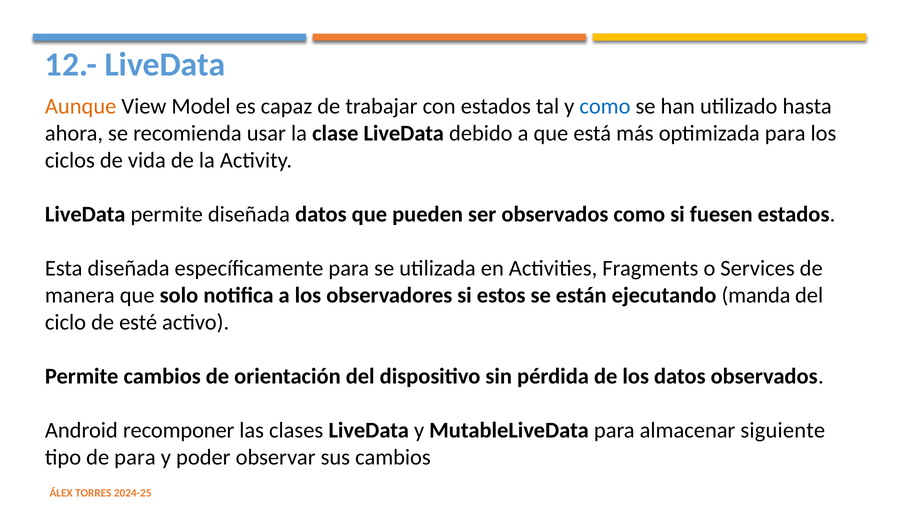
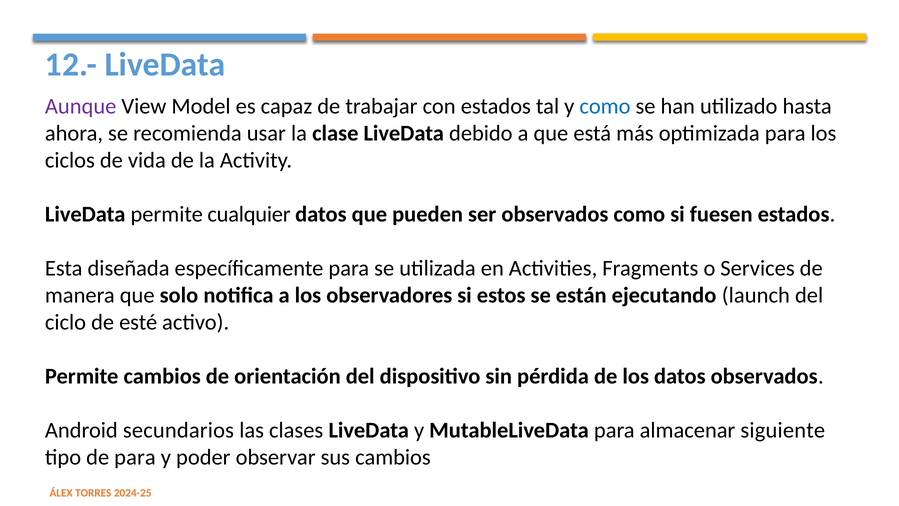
Aunque colour: orange -> purple (81, 106)
permite diseñada: diseñada -> cualquier (249, 214)
manda: manda -> launch (756, 295)
recomponer: recomponer -> secundarios (178, 430)
